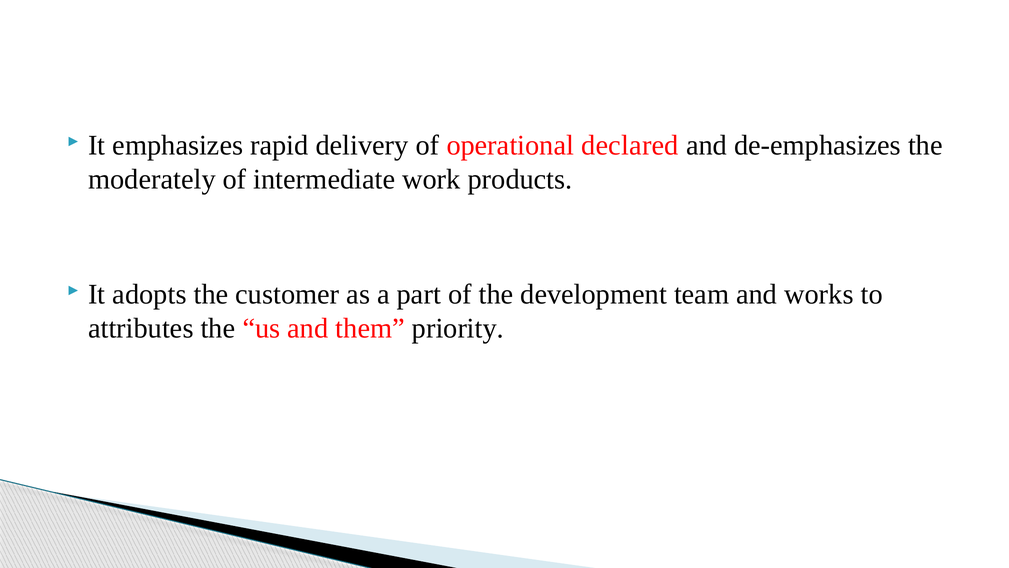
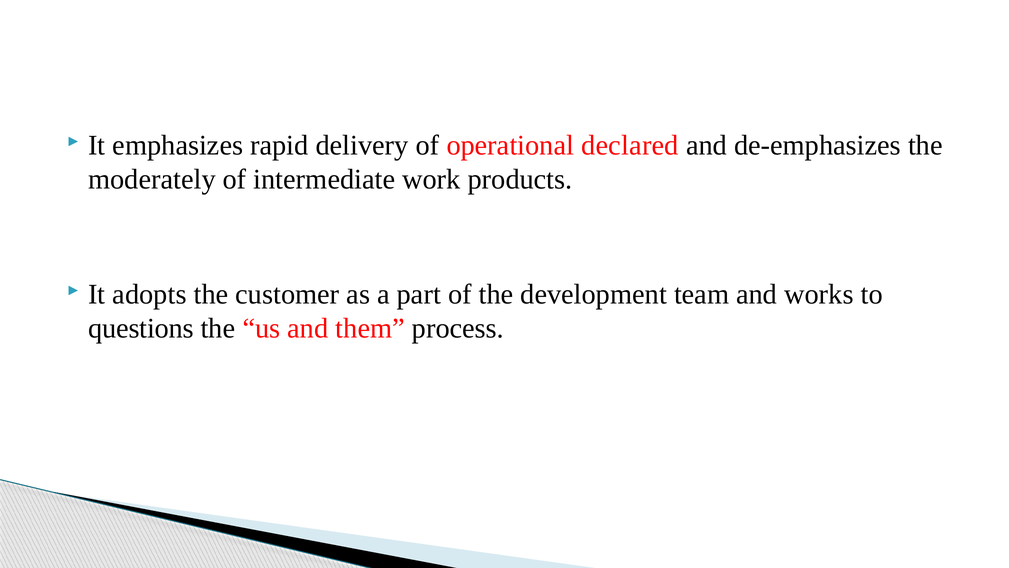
attributes: attributes -> questions (141, 328)
priority: priority -> process (458, 328)
